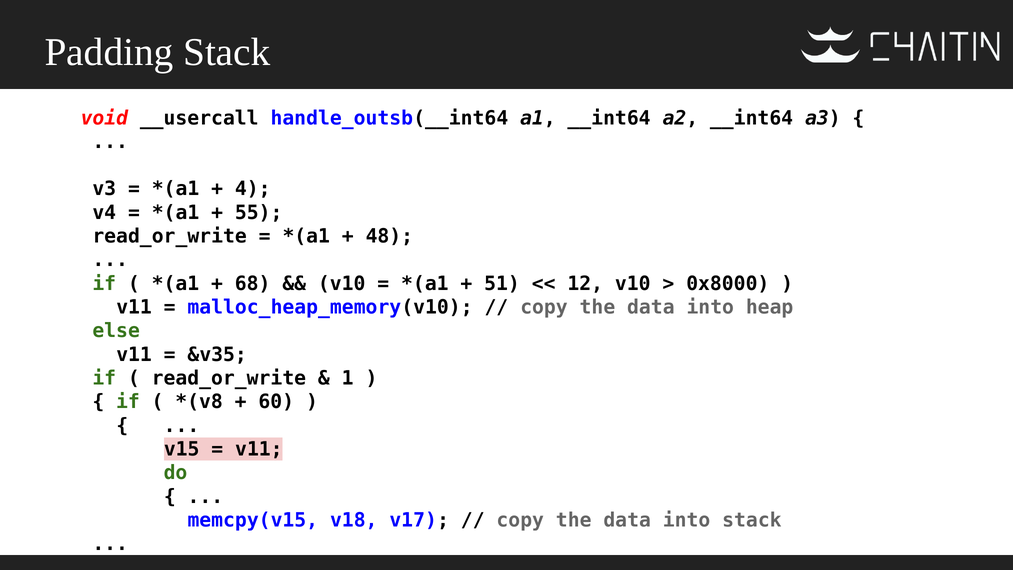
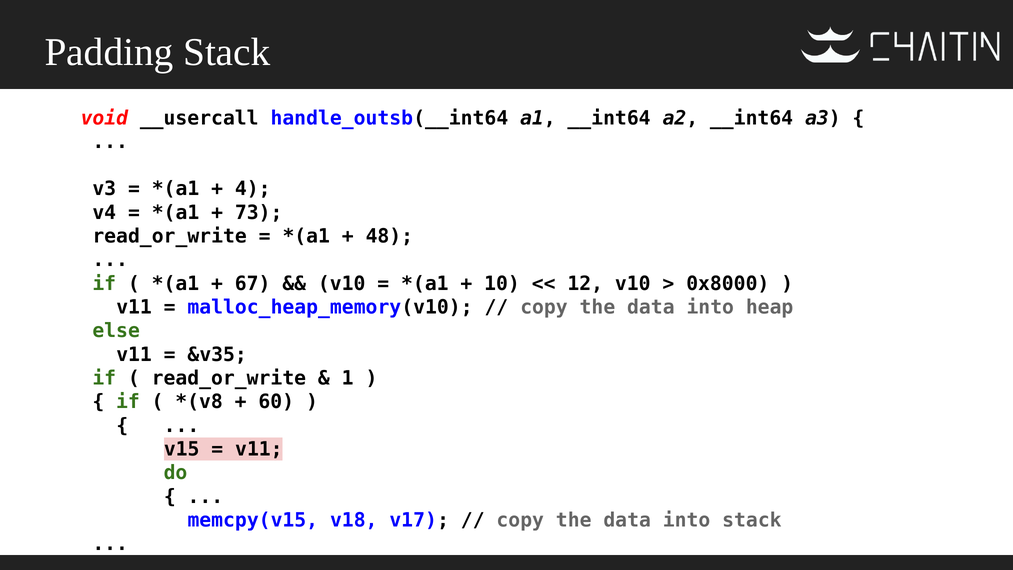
55: 55 -> 73 (259, 213)
68: 68 -> 67 (253, 284)
51: 51 -> 10 (502, 284)
